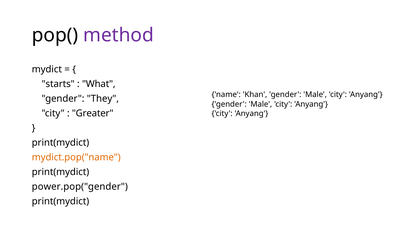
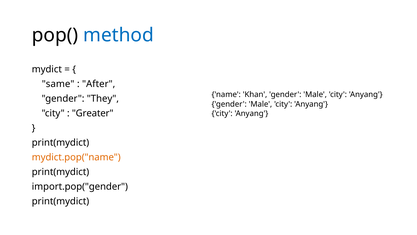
method colour: purple -> blue (119, 35)
starts: starts -> same (58, 84)
What: What -> After (99, 84)
power.pop("gender: power.pop("gender -> import.pop("gender (80, 186)
